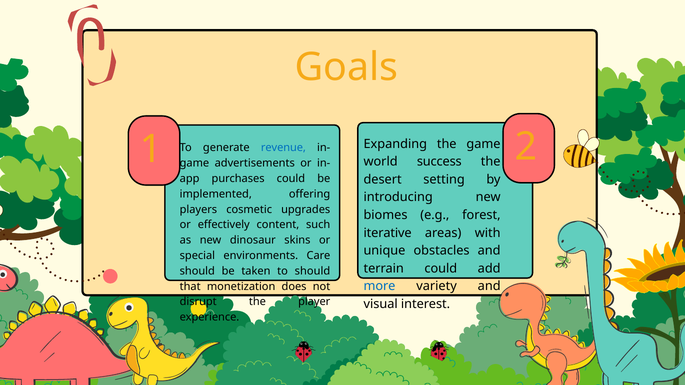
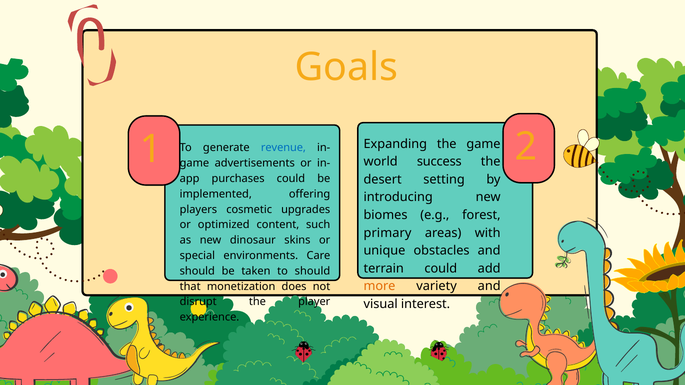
effectively: effectively -> optimized (224, 225)
iterative: iterative -> primary (387, 233)
more colour: blue -> orange (379, 287)
